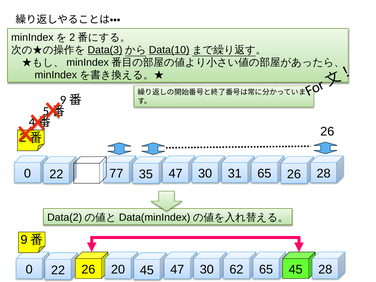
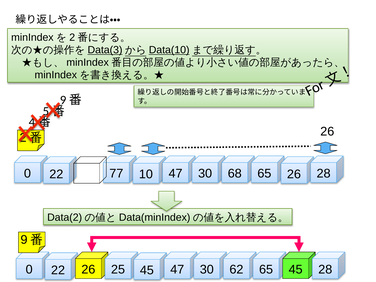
35: 35 -> 10 (146, 174)
31: 31 -> 68 (235, 173)
20: 20 -> 25 (118, 269)
